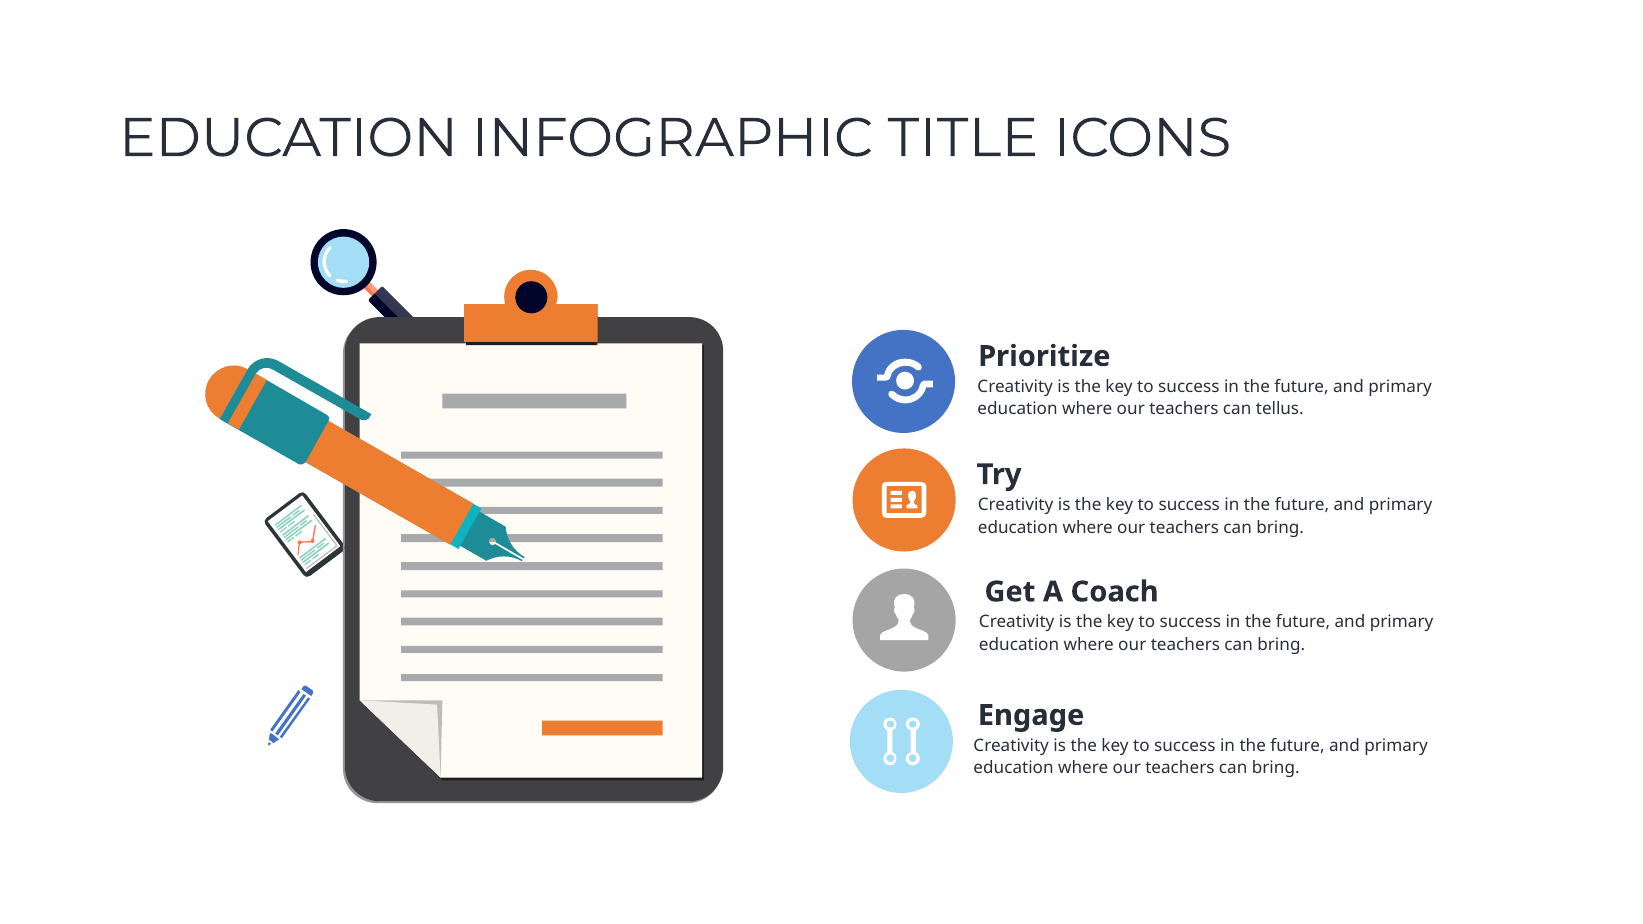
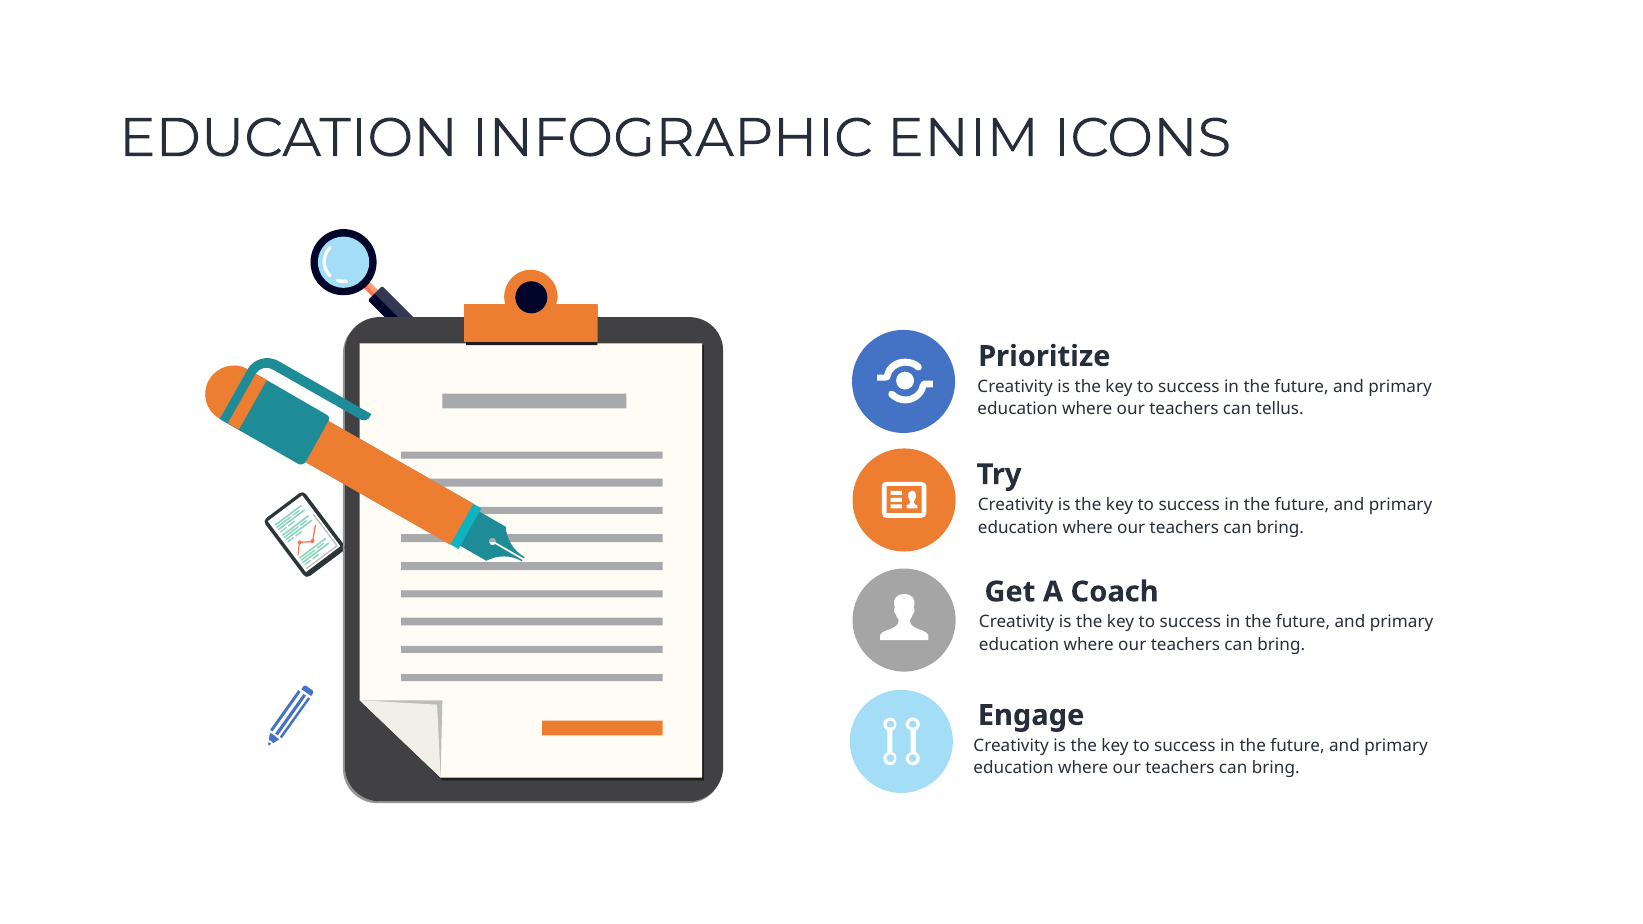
TITLE: TITLE -> ENIM (963, 138)
